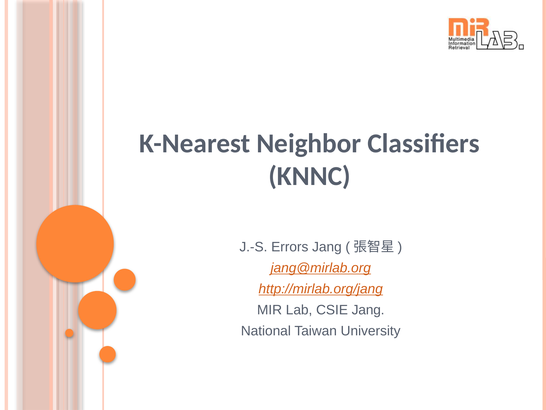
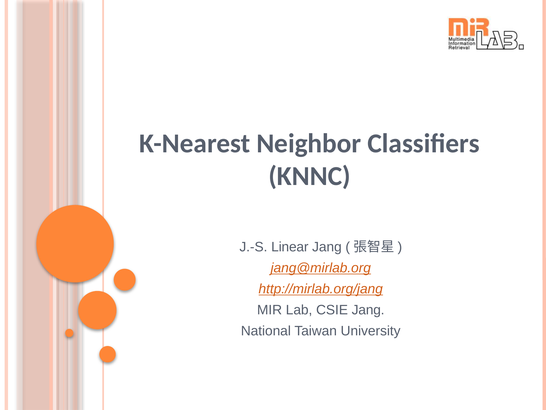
Errors: Errors -> Linear (290, 247)
